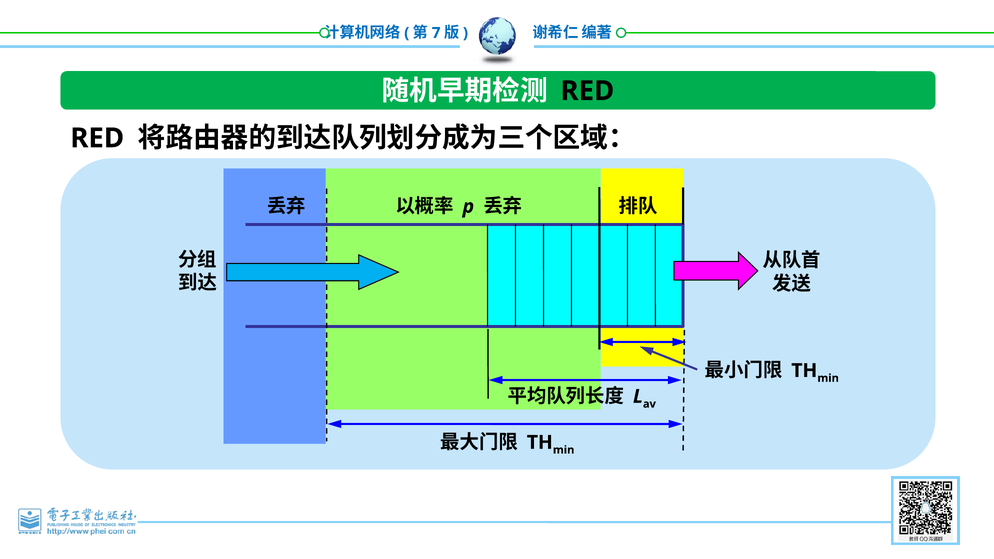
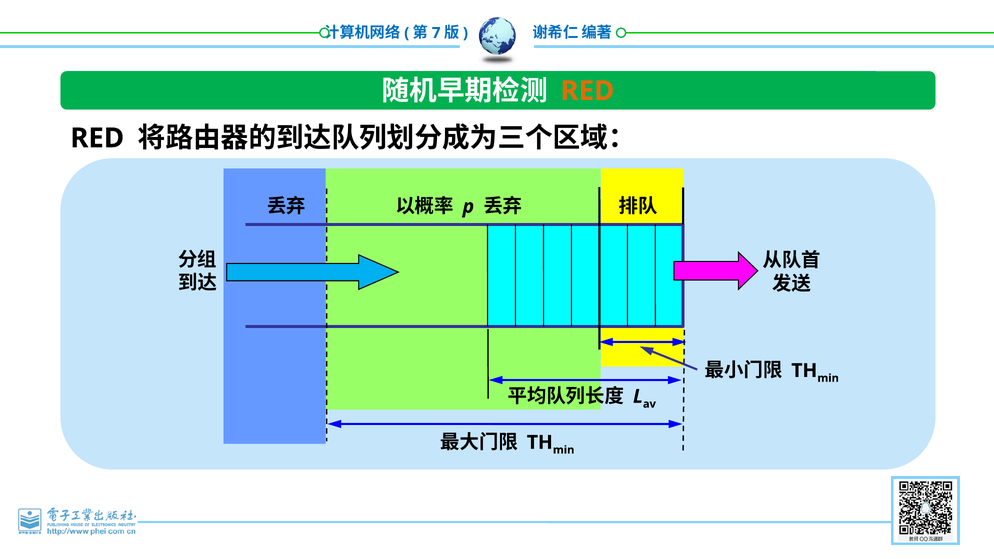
RED colour: black -> orange (587, 91)
